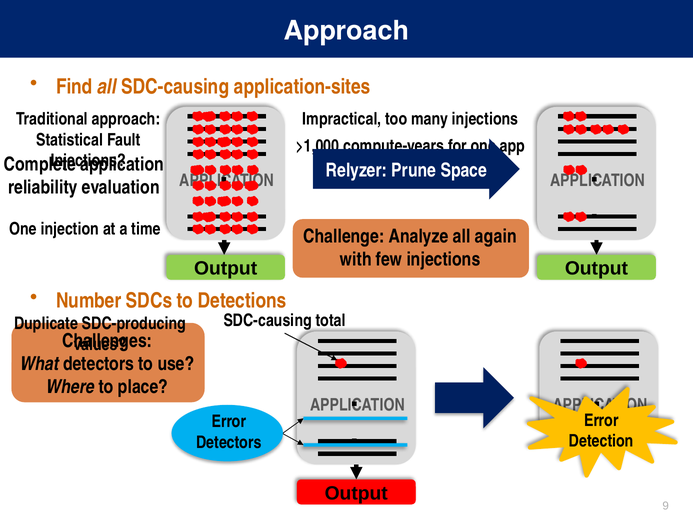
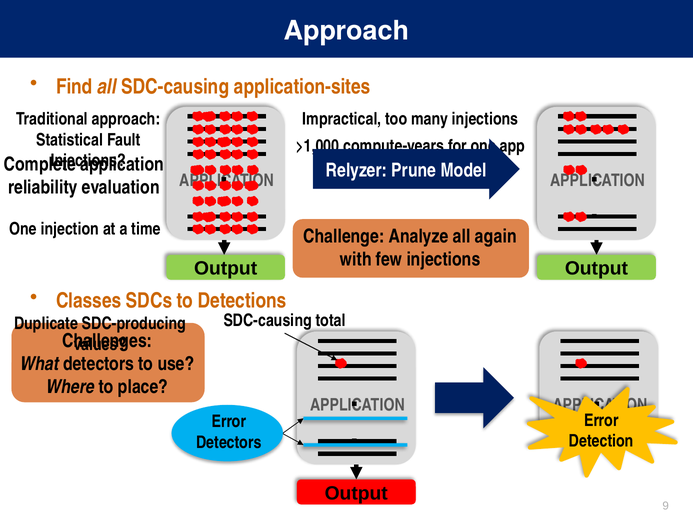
Space: Space -> Model (464, 171)
Number: Number -> Classes (89, 301)
